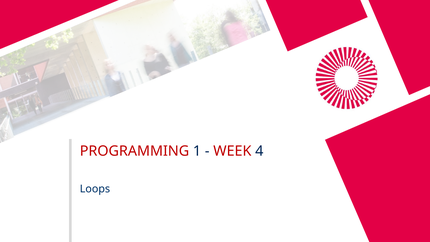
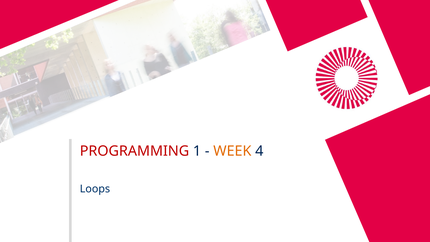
WEEK colour: red -> orange (232, 151)
